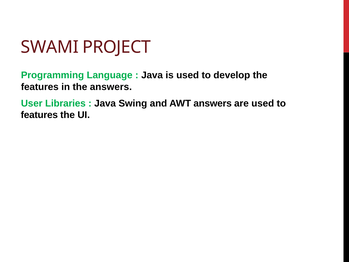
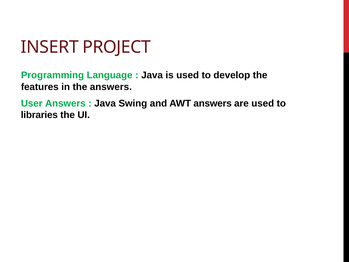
SWAMI: SWAMI -> INSERT (50, 47)
User Libraries: Libraries -> Answers (65, 103)
features: features -> libraries (39, 115)
